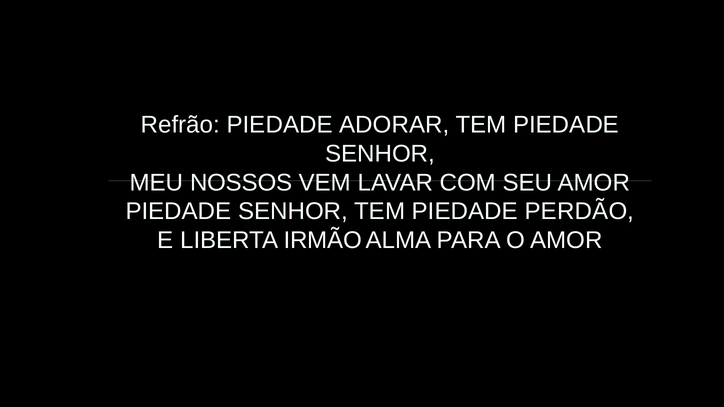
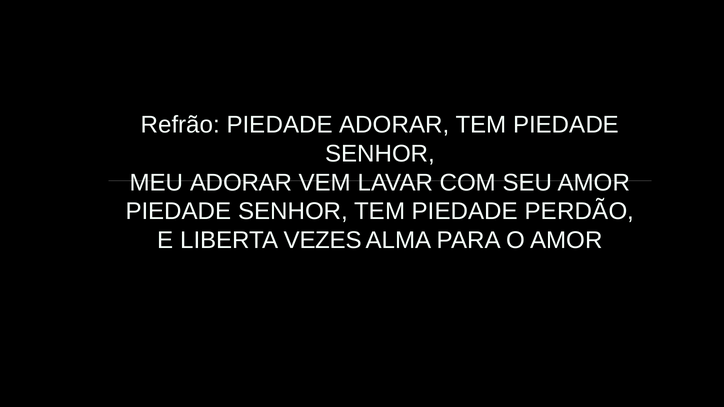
MEU NOSSOS: NOSSOS -> ADORAR (241, 183)
IRMÃO: IRMÃO -> VEZES (323, 241)
